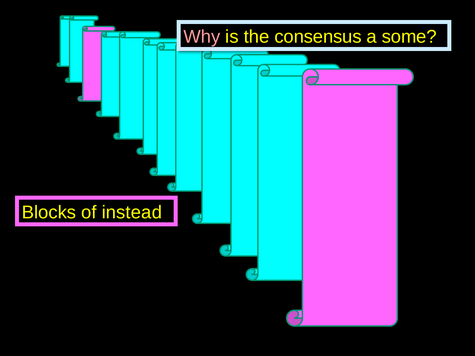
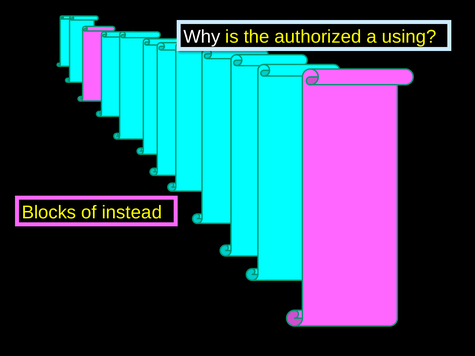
Why colour: pink -> white (202, 37)
consensus: consensus -> authorized (318, 37)
some: some -> using (409, 37)
